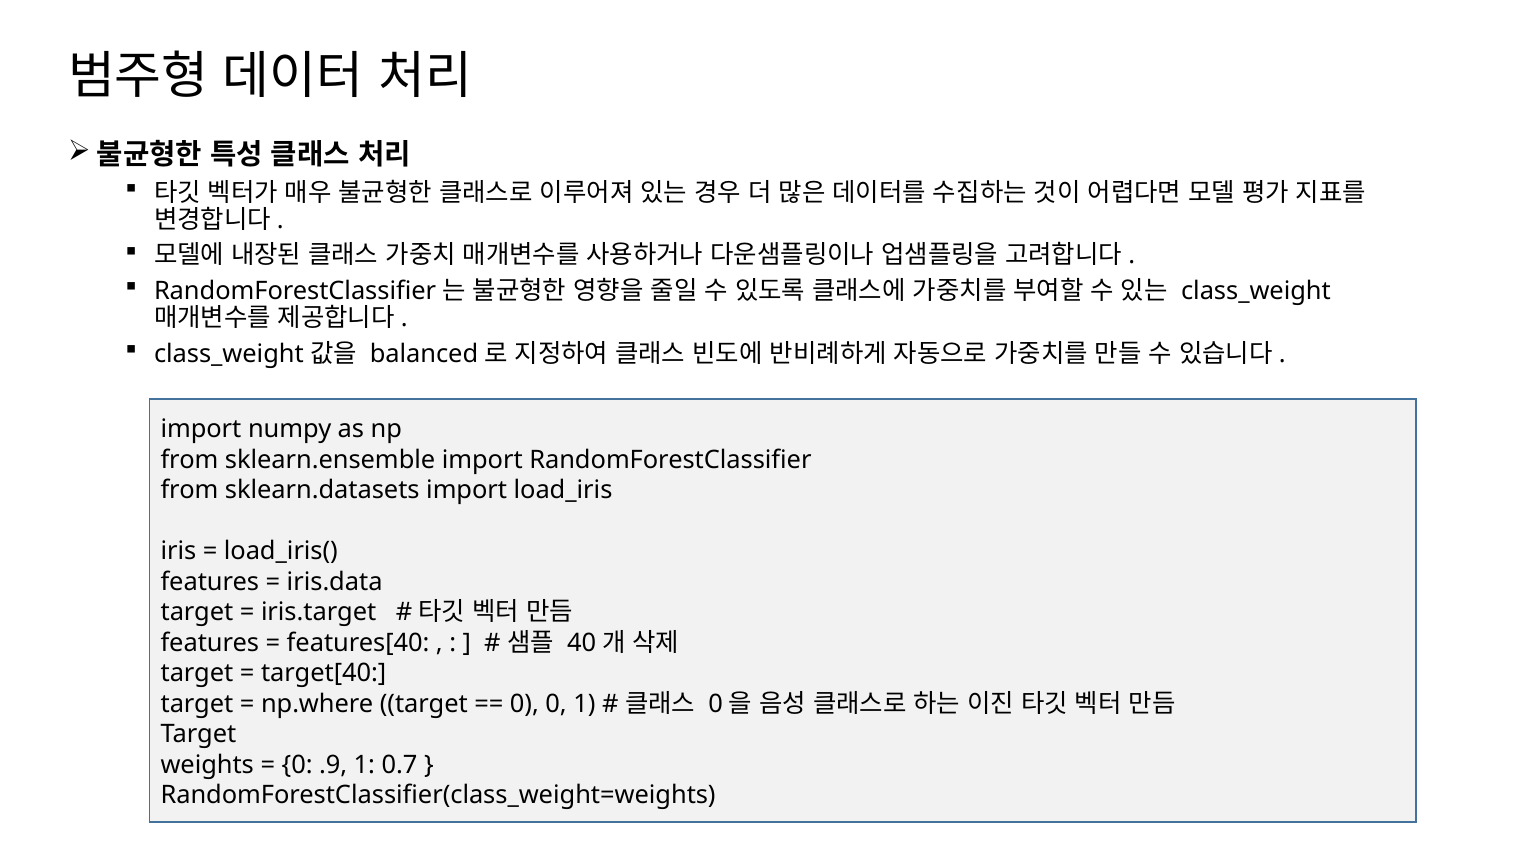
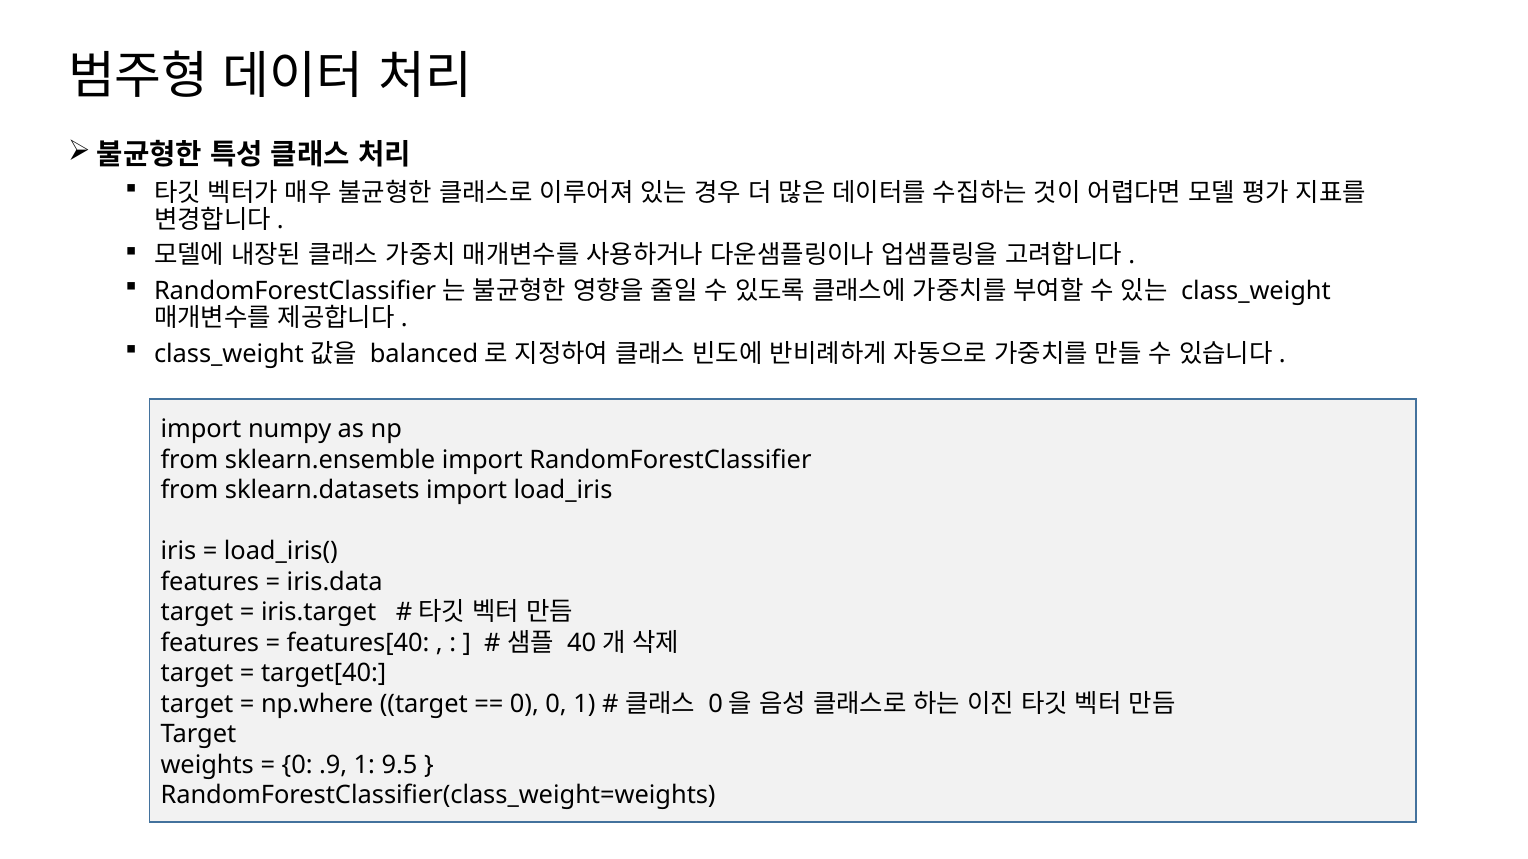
0.7: 0.7 -> 9.5 (400, 765)
